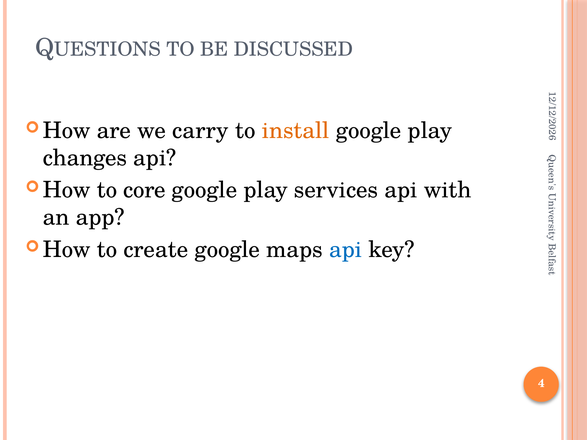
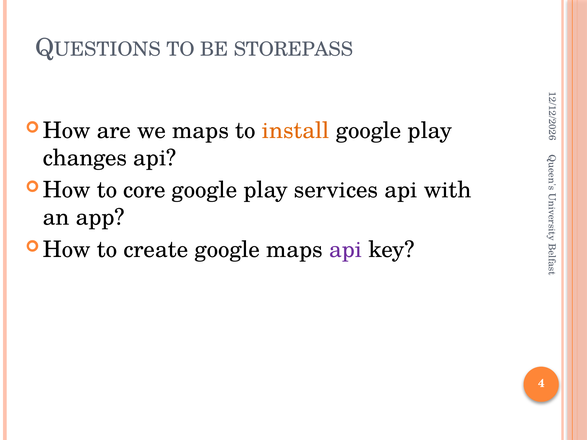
DISCUSSED: DISCUSSED -> STOREPASS (293, 49)
we carry: carry -> maps (201, 131)
api colour: blue -> purple (346, 250)
